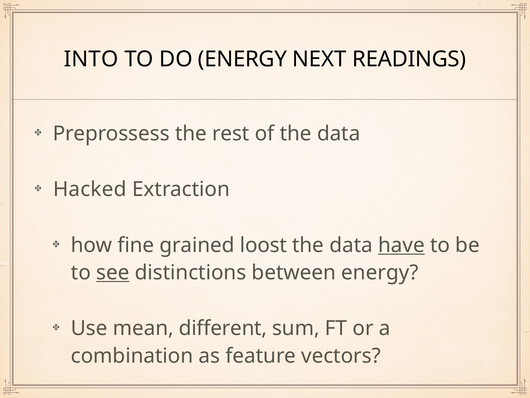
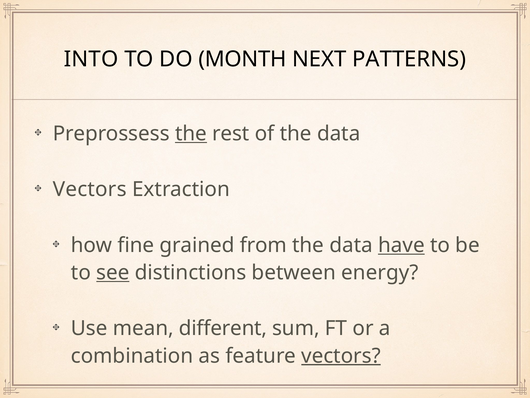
DO ENERGY: ENERGY -> MONTH (242, 59)
READINGS: READINGS -> PATTERNS (409, 59)
the underline: none -> present (191, 133)
Hacked: Hacked -> Vectors (90, 189)
loost: loost -> from (263, 245)
vectors underline: none -> present (341, 355)
